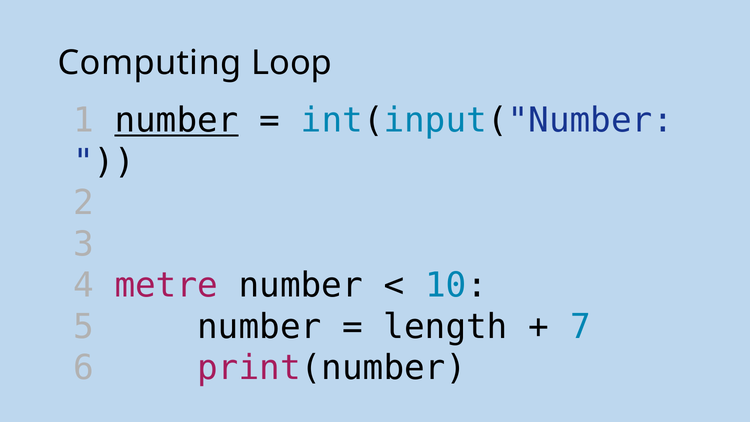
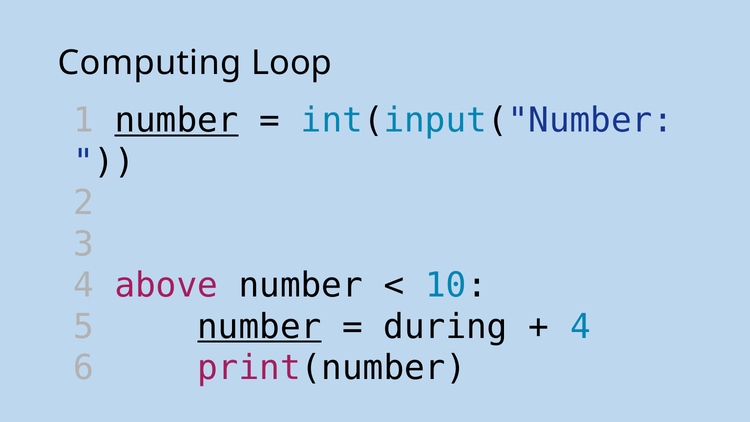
metre: metre -> above (166, 285)
number underline: none -> present (259, 327)
length: length -> during (446, 327)
7: 7 -> 4 (581, 327)
